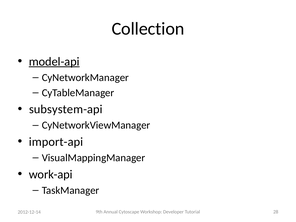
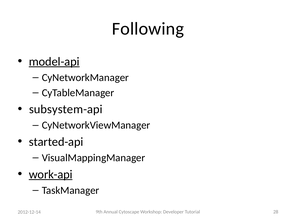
Collection: Collection -> Following (148, 29)
import-api: import-api -> started-api (56, 142)
work-api underline: none -> present (51, 174)
